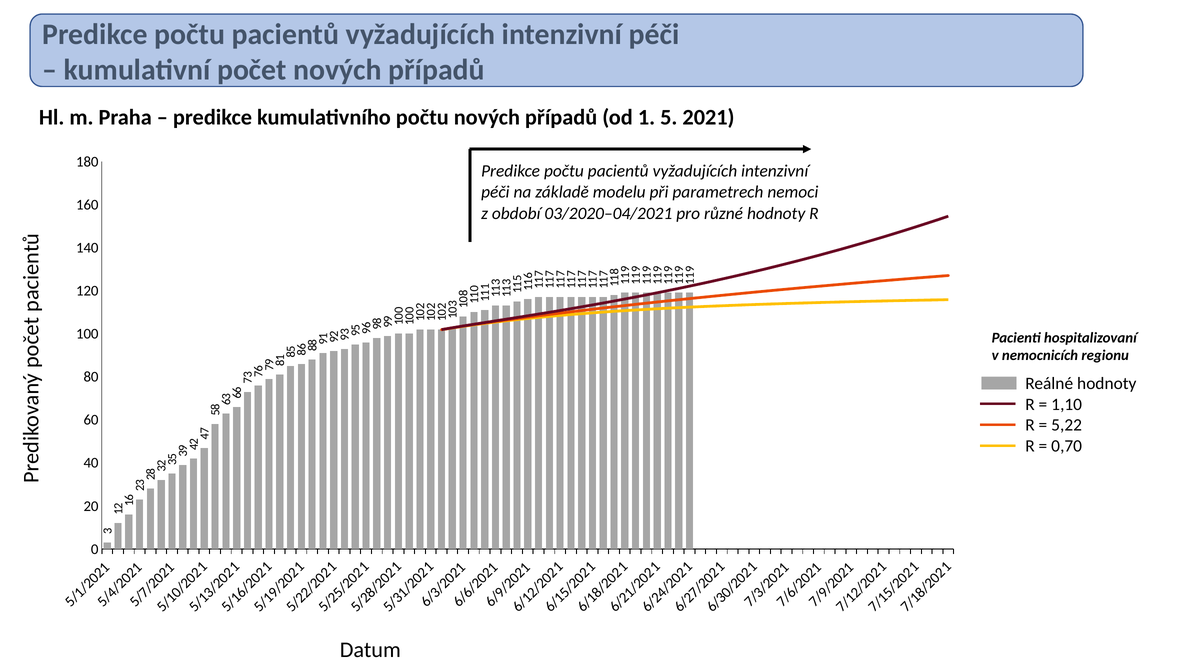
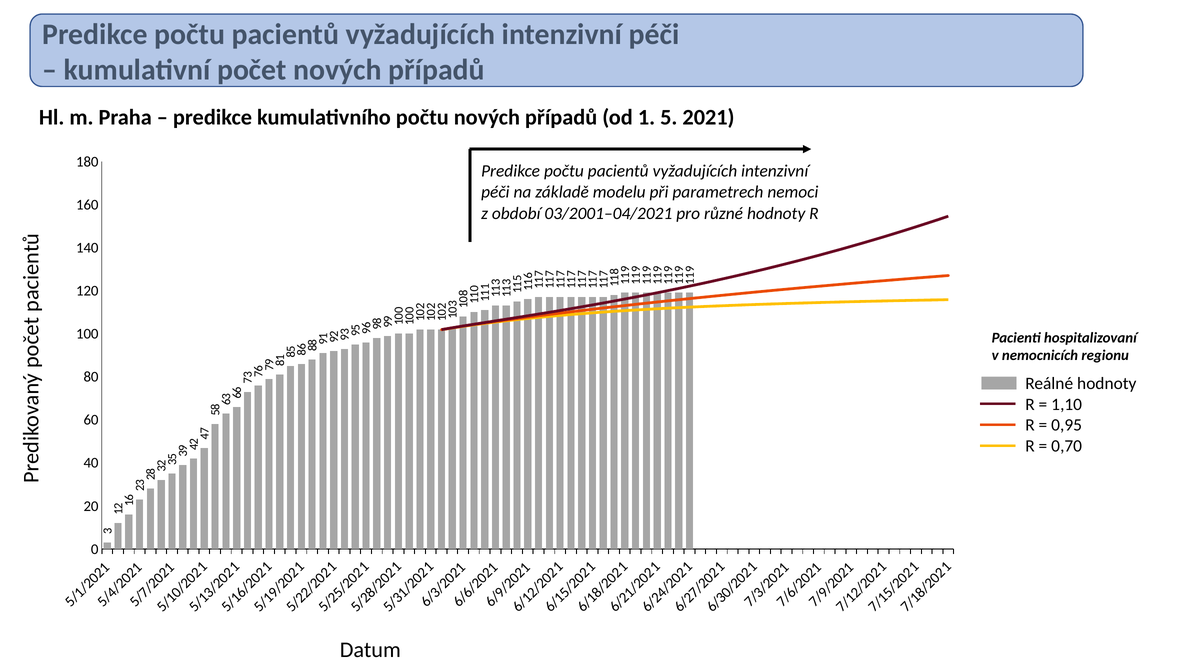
03/2020–04/2021: 03/2020–04/2021 -> 03/2001–04/2021 (608, 213)
5,22: 5,22 -> 0,95 (1067, 425)
